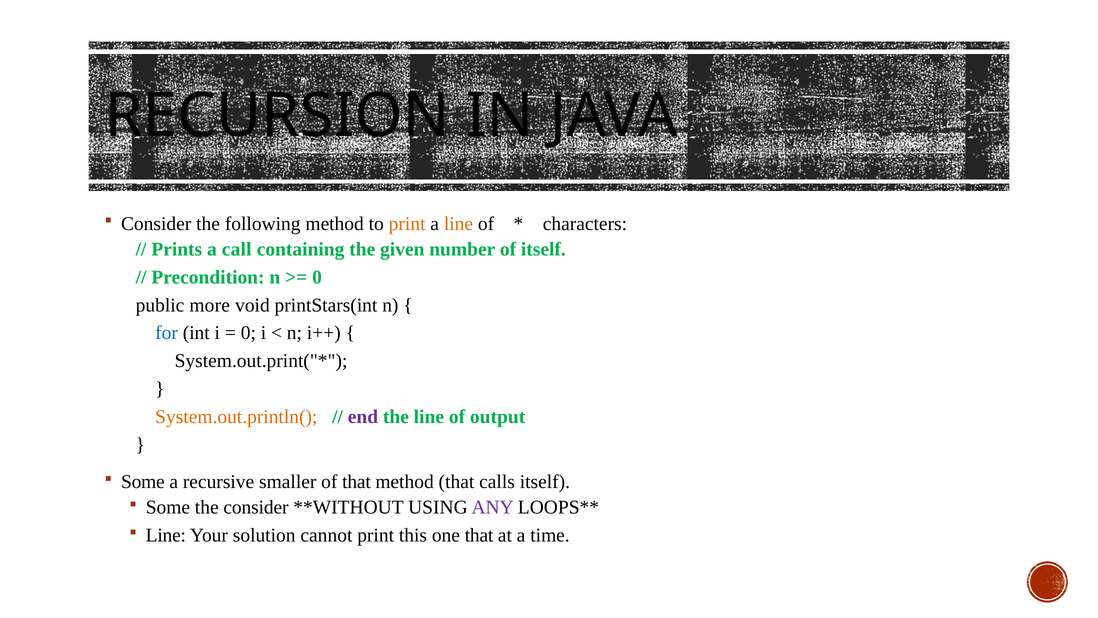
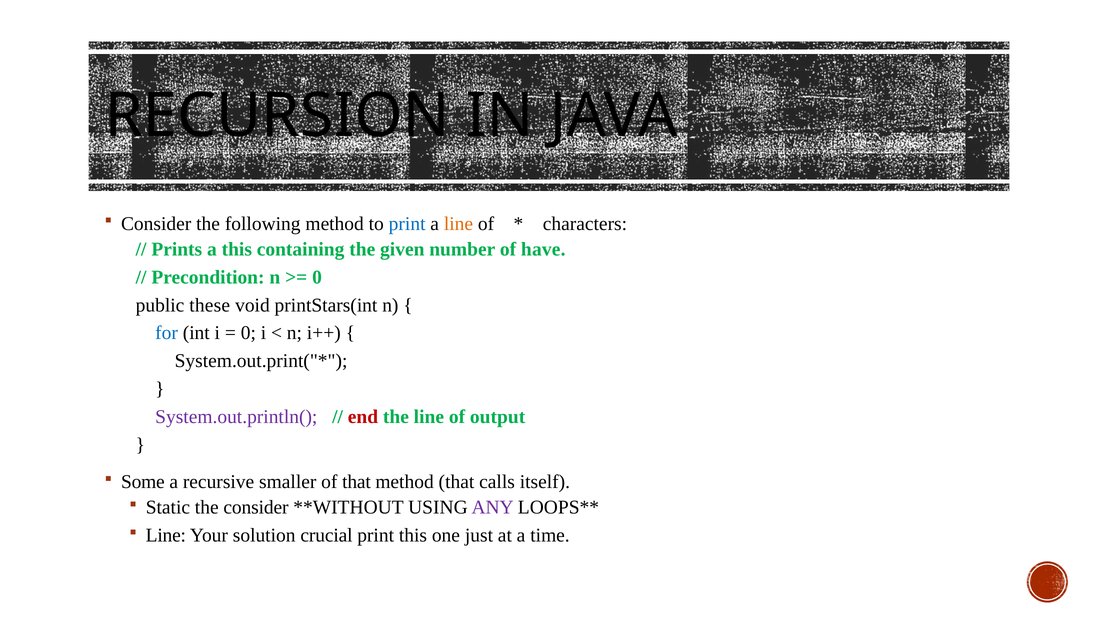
print colour: orange -> blue (407, 224)
a call: call -> this (237, 249)
of itself: itself -> have (543, 249)
more: more -> these (210, 305)
System.out.println( colour: orange -> purple (236, 417)
end colour: purple -> red (363, 417)
Some: Some -> Static (168, 507)
cannot: cannot -> crucial (327, 535)
one that: that -> just (479, 535)
